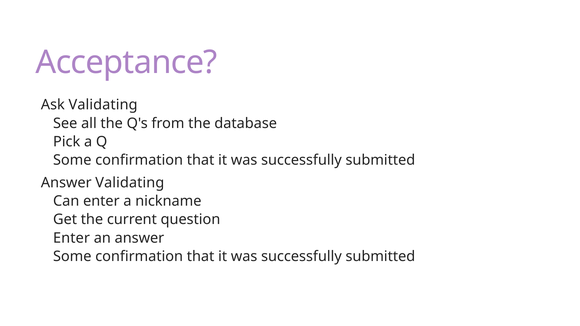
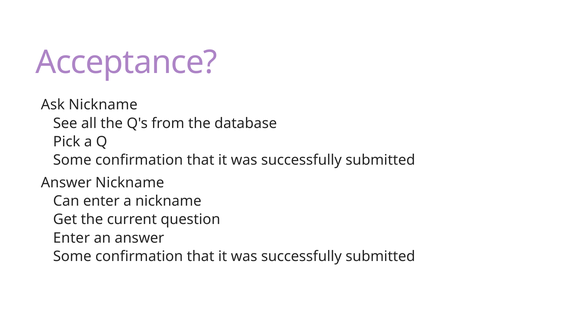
Ask Validating: Validating -> Nickname (103, 105)
Answer Validating: Validating -> Nickname (130, 183)
